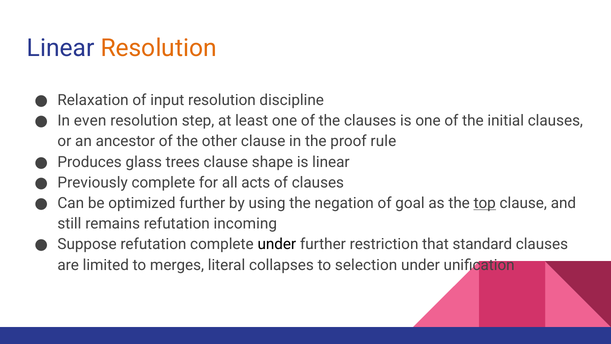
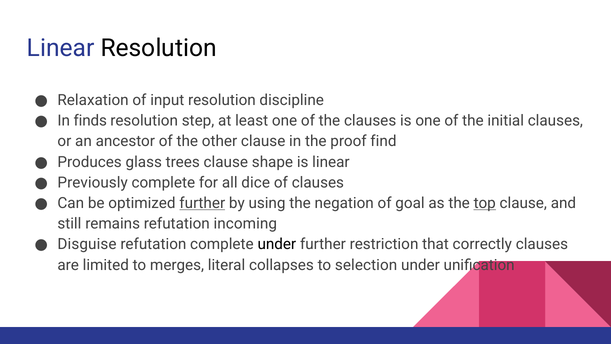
Resolution colour: orange -> black (159, 48)
even: even -> finds (90, 121)
rule: rule -> find (383, 141)
acts: acts -> dice (256, 182)
further underline: none -> present (202, 203)
Suppose: Suppose -> Disguise (87, 244)
standard: standard -> correctly (482, 244)
